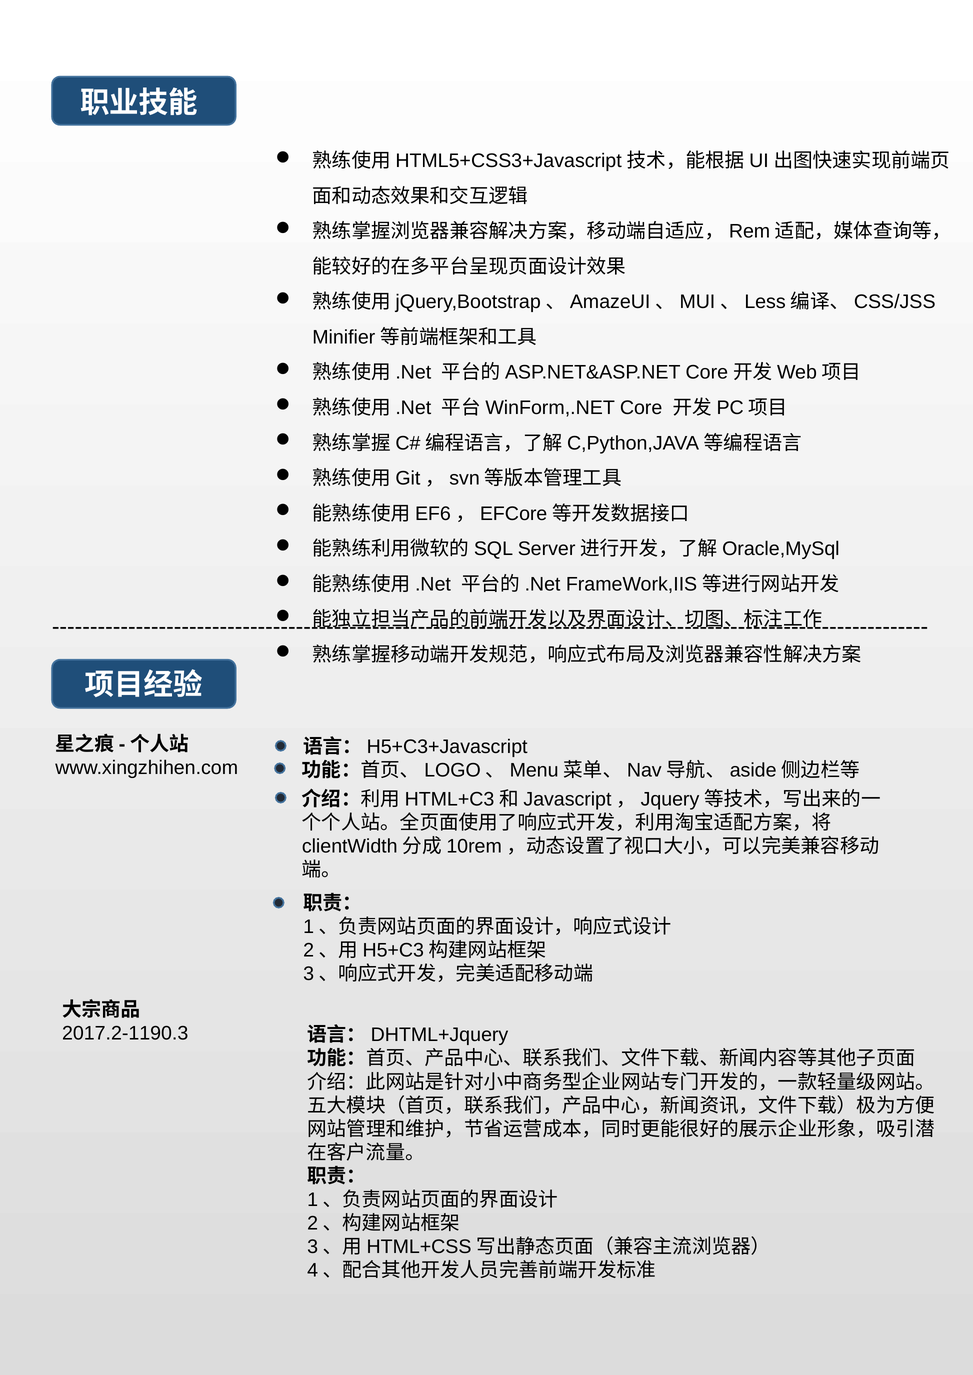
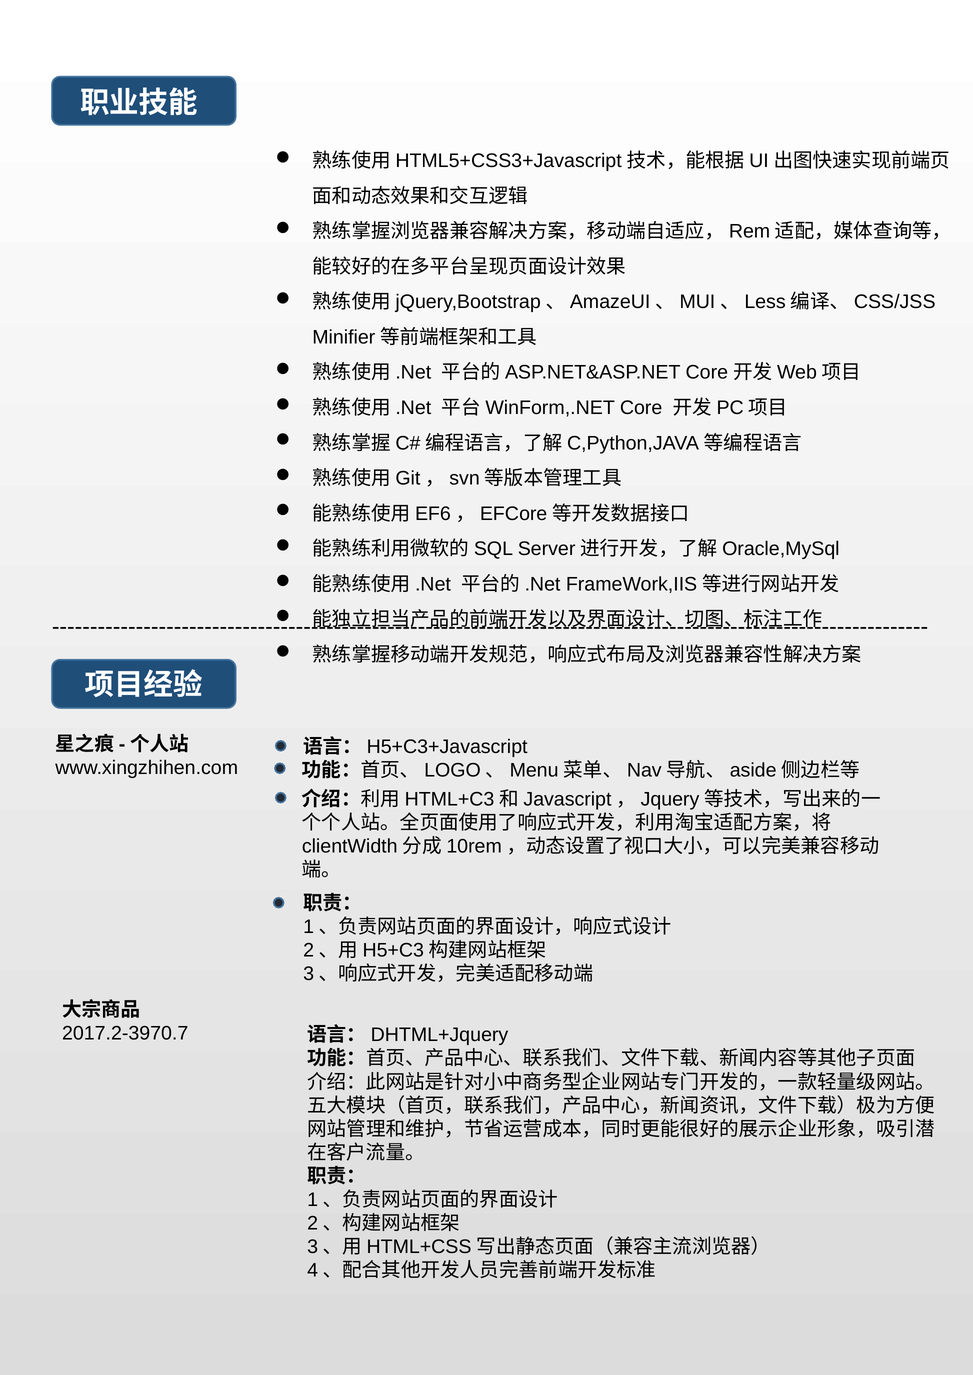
2017.2-1190.3: 2017.2-1190.3 -> 2017.2-3970.7 (125, 1034)
